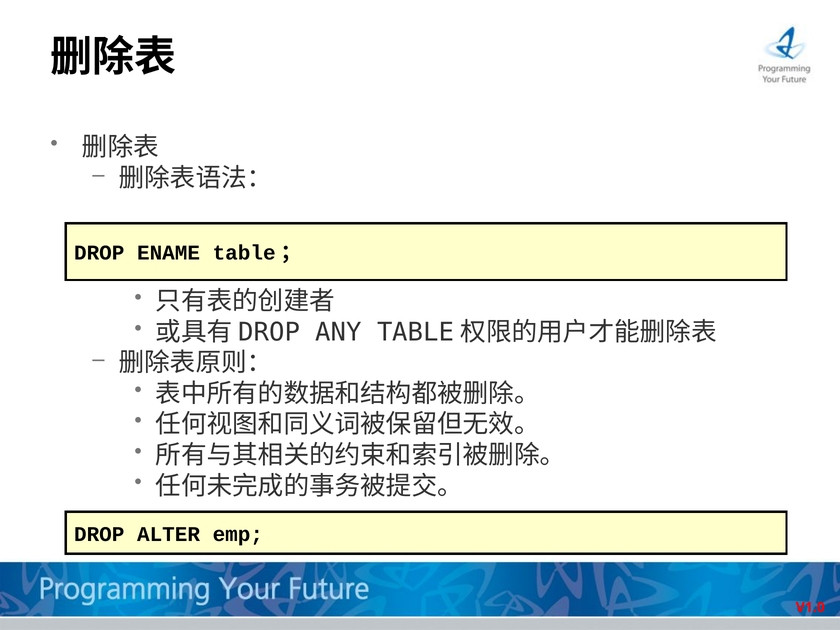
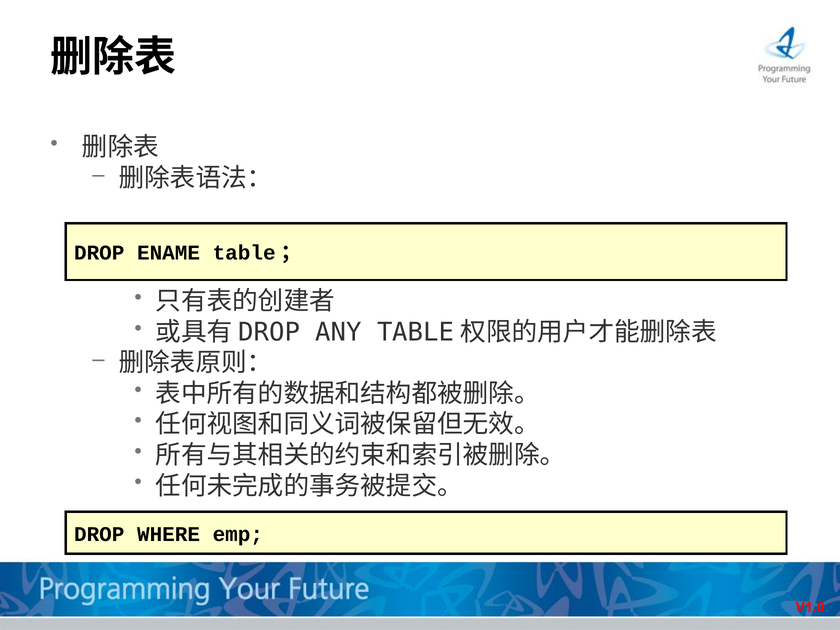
ALTER: ALTER -> WHERE (169, 534)
